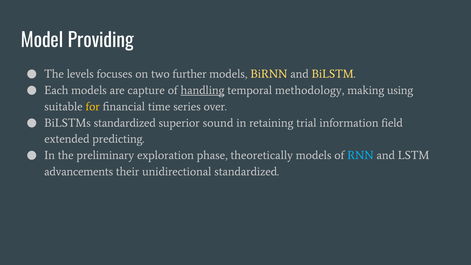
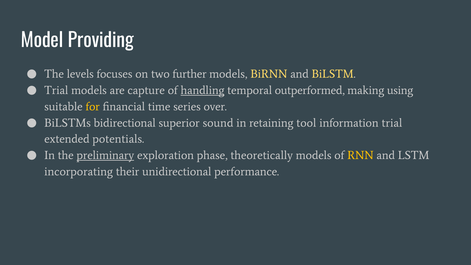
Each: Each -> Trial (56, 90)
methodology: methodology -> outperformed (310, 90)
BiLSTMs standardized: standardized -> bidirectional (125, 123)
trial: trial -> tool (306, 123)
information field: field -> trial (392, 123)
predicting: predicting -> potentials (118, 139)
preliminary underline: none -> present (105, 155)
RNN colour: light blue -> yellow (360, 155)
advancements: advancements -> incorporating (79, 172)
unidirectional standardized: standardized -> performance (247, 172)
